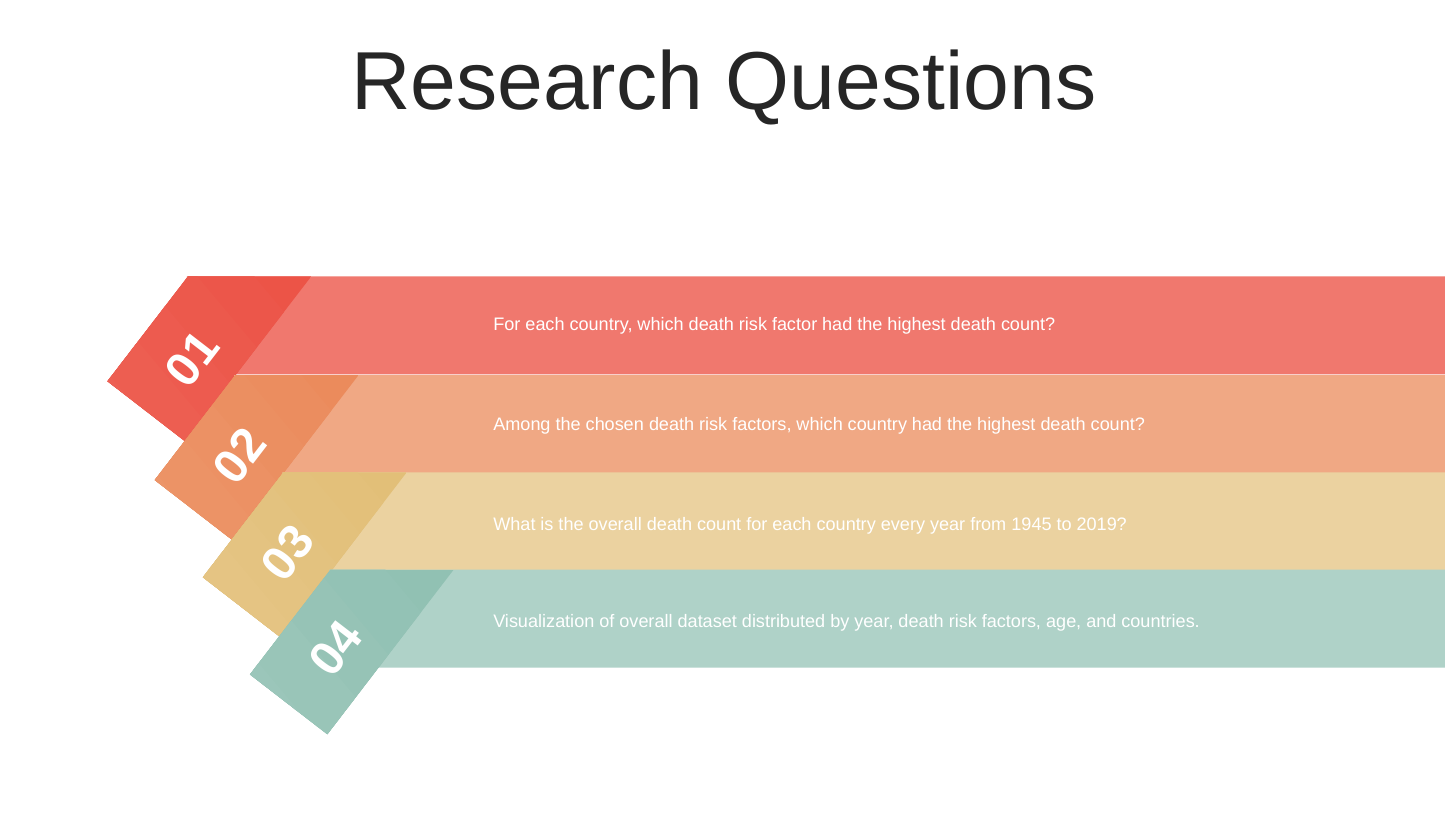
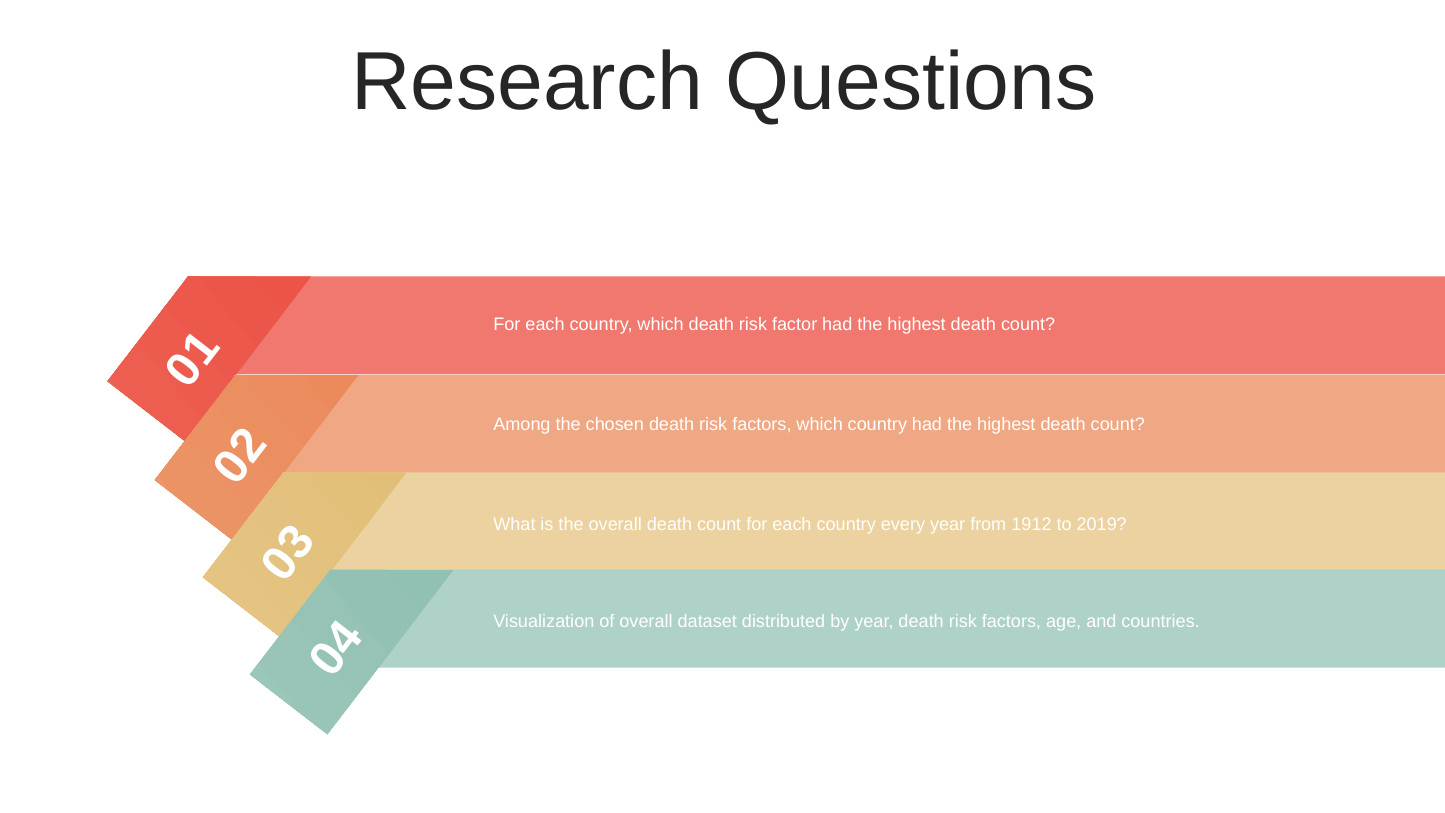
1945: 1945 -> 1912 (1032, 524)
